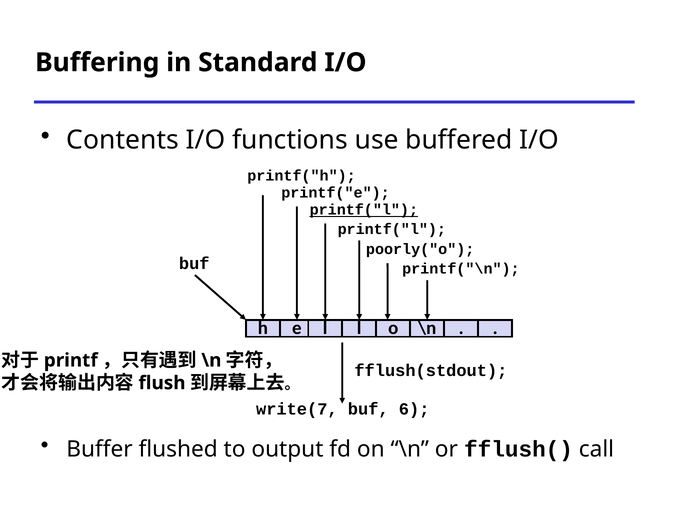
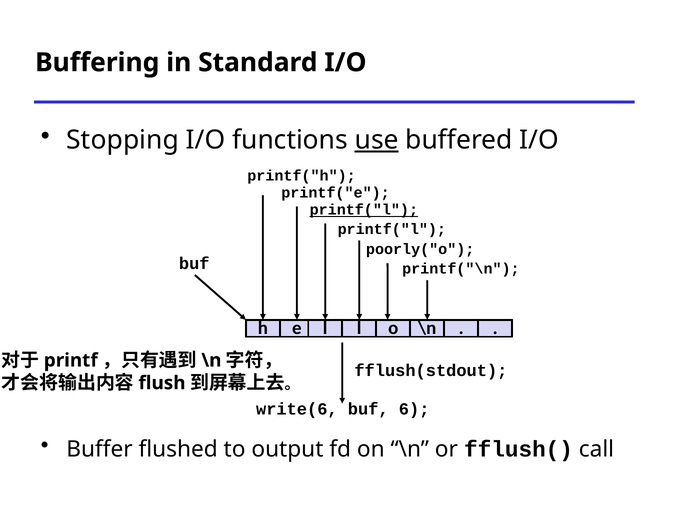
Contents: Contents -> Stopping (123, 140)
use underline: none -> present (377, 140)
write(7: write(7 -> write(6 (297, 409)
